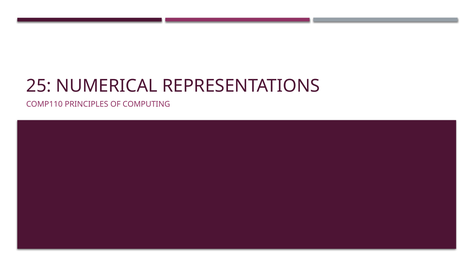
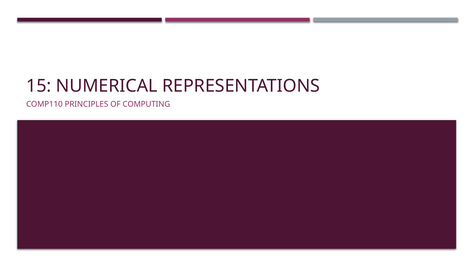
25: 25 -> 15 (39, 86)
